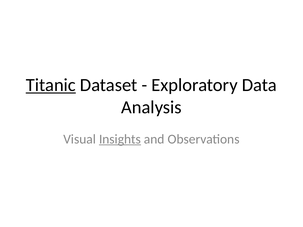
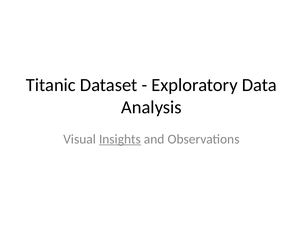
Titanic underline: present -> none (51, 85)
